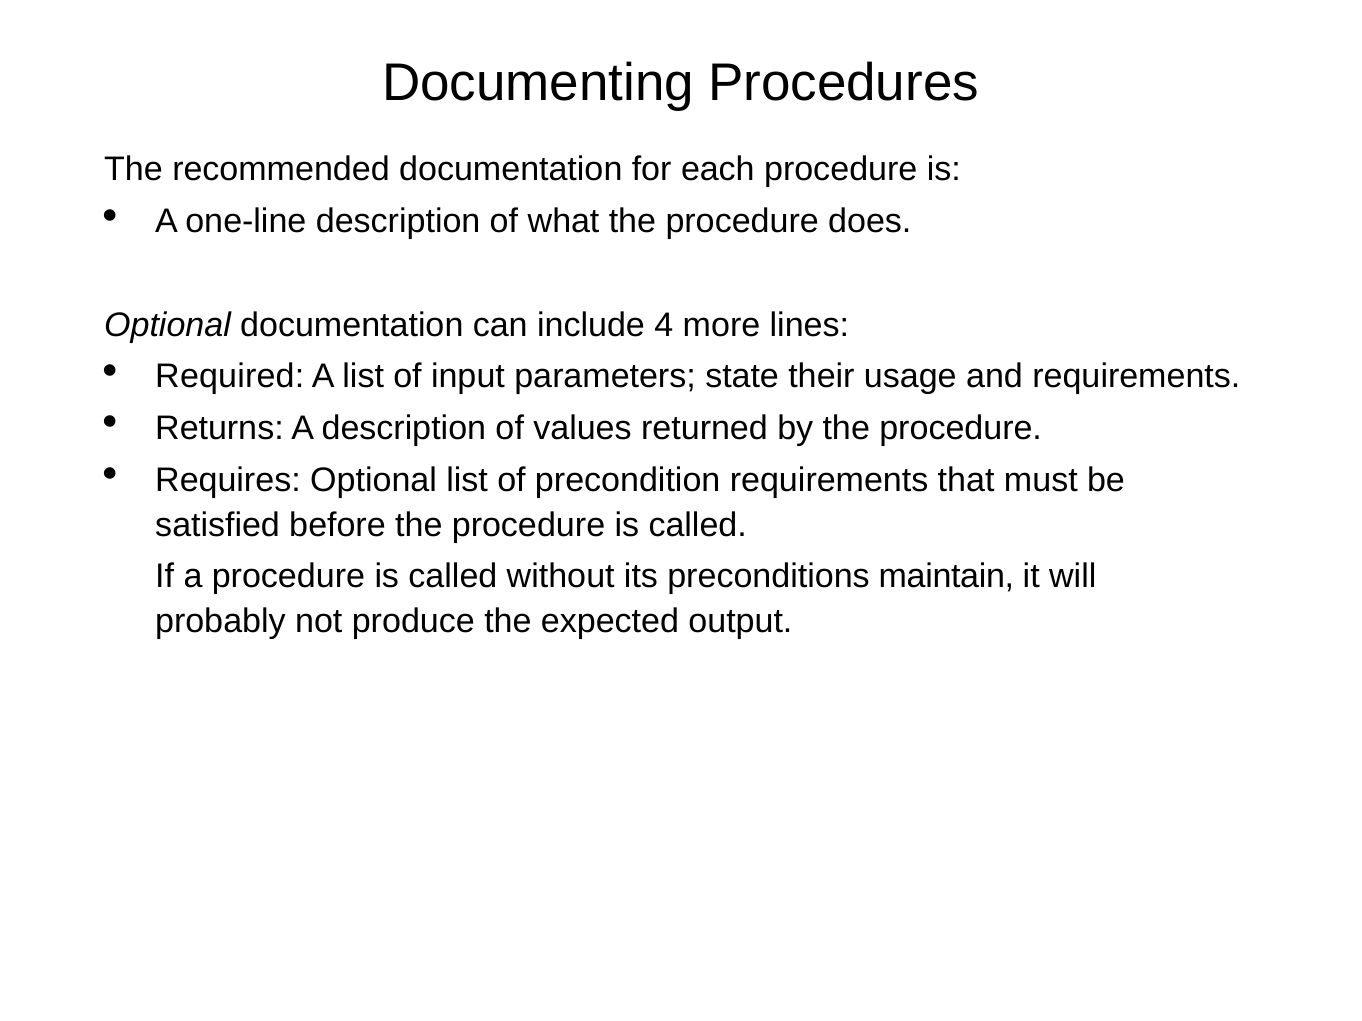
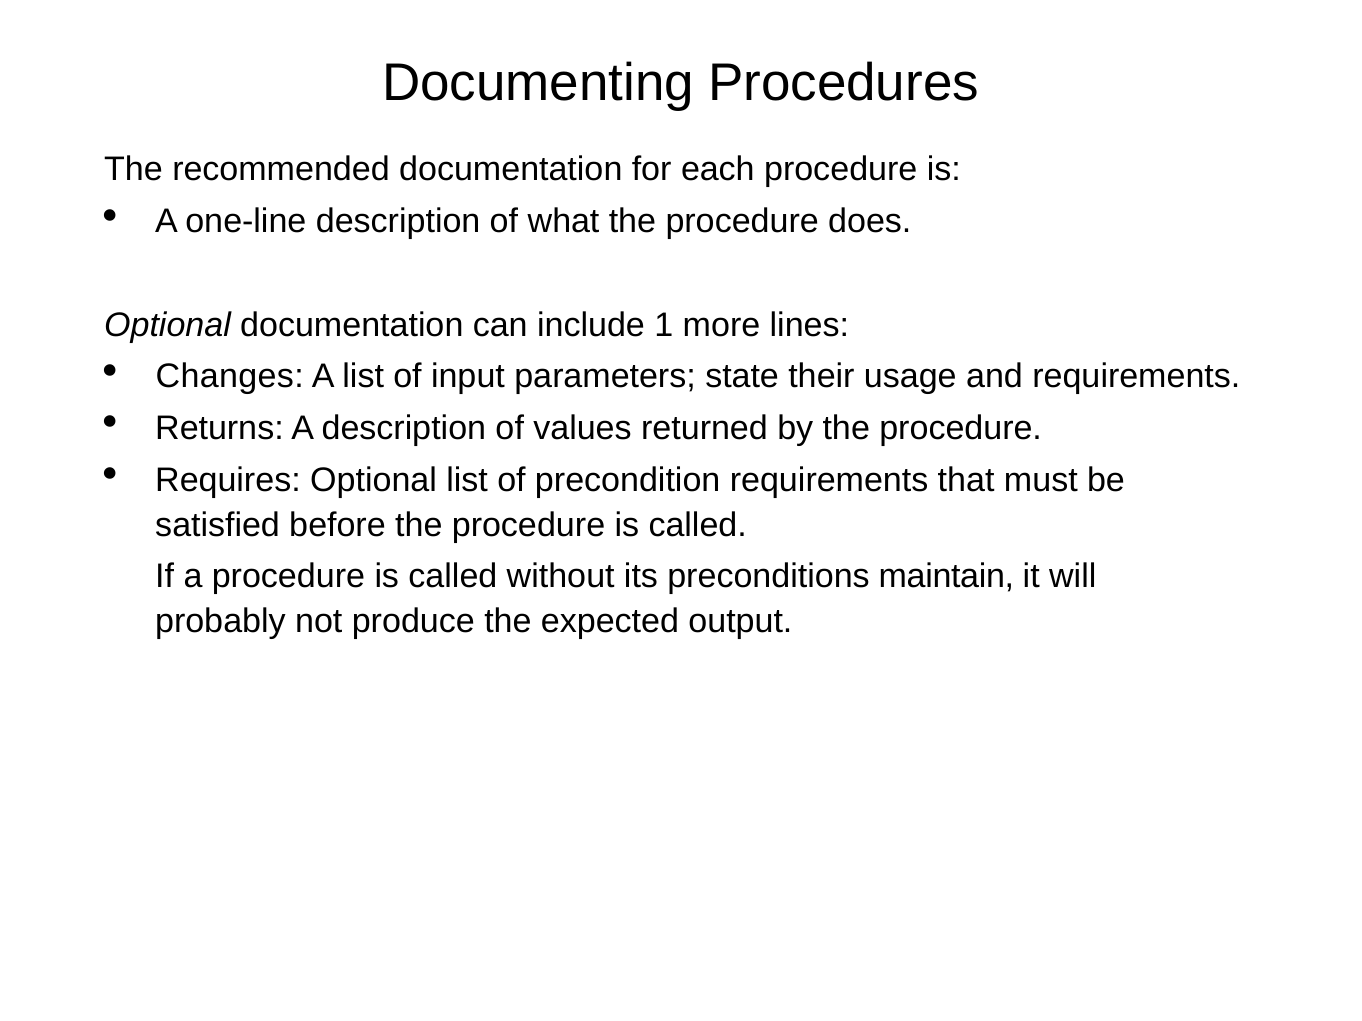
4: 4 -> 1 (664, 325)
Required: Required -> Changes (230, 377)
